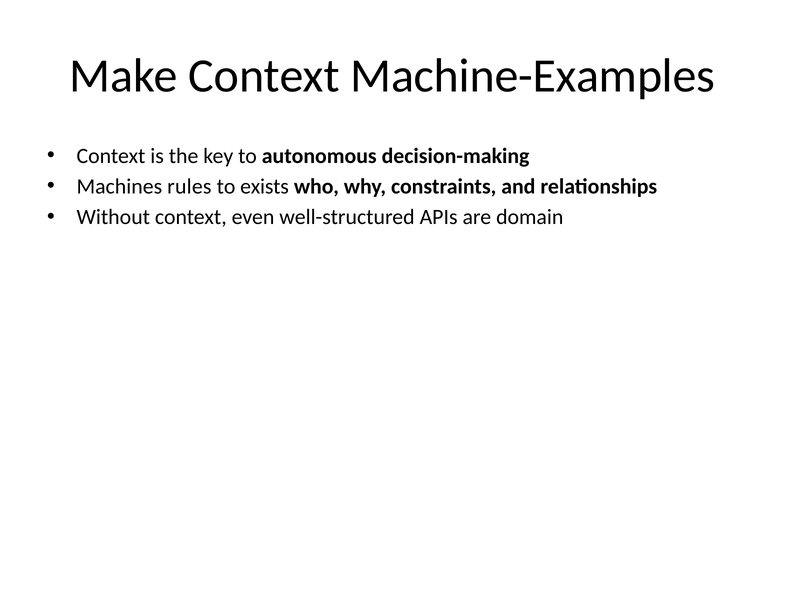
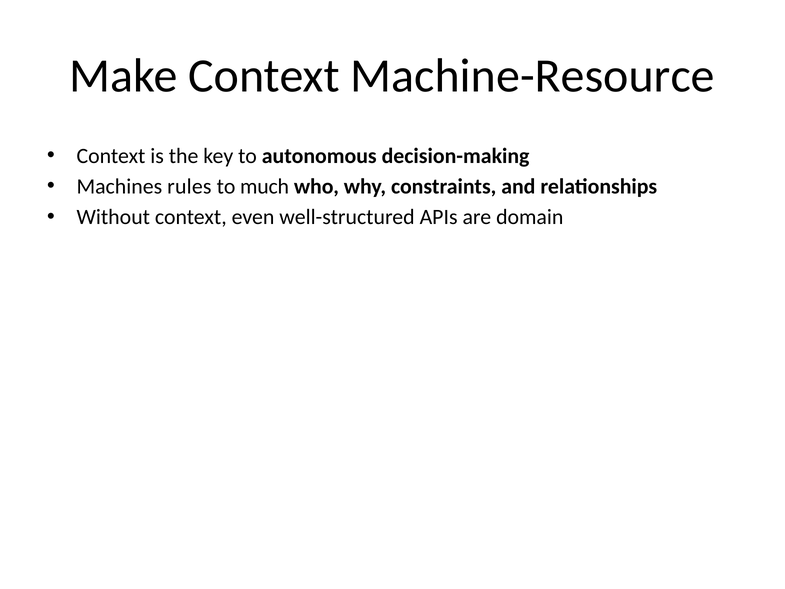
Machine-Examples: Machine-Examples -> Machine-Resource (533, 76)
exists: exists -> much (265, 186)
